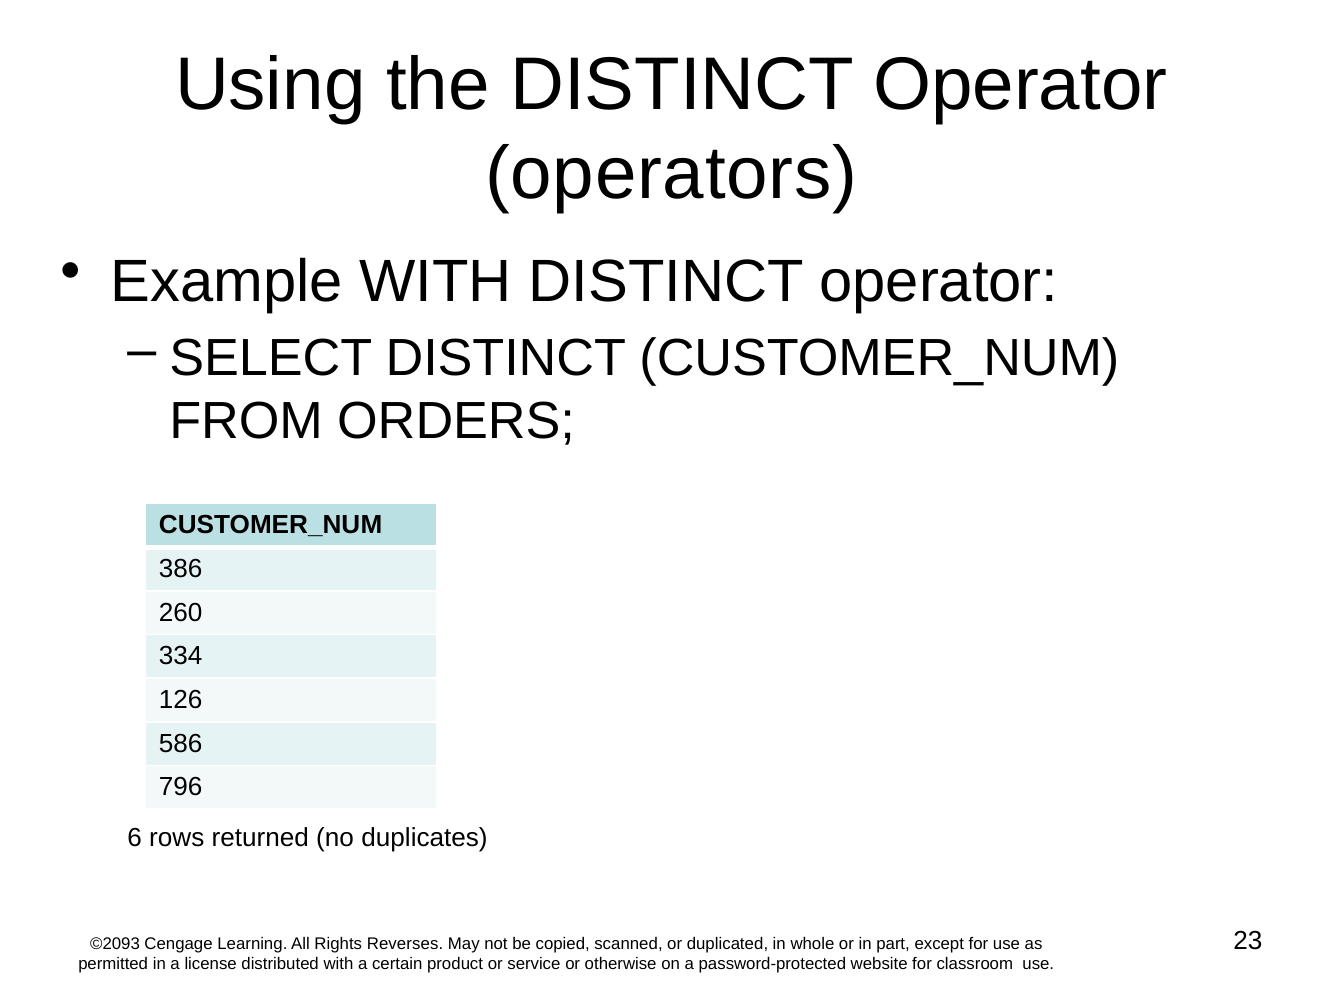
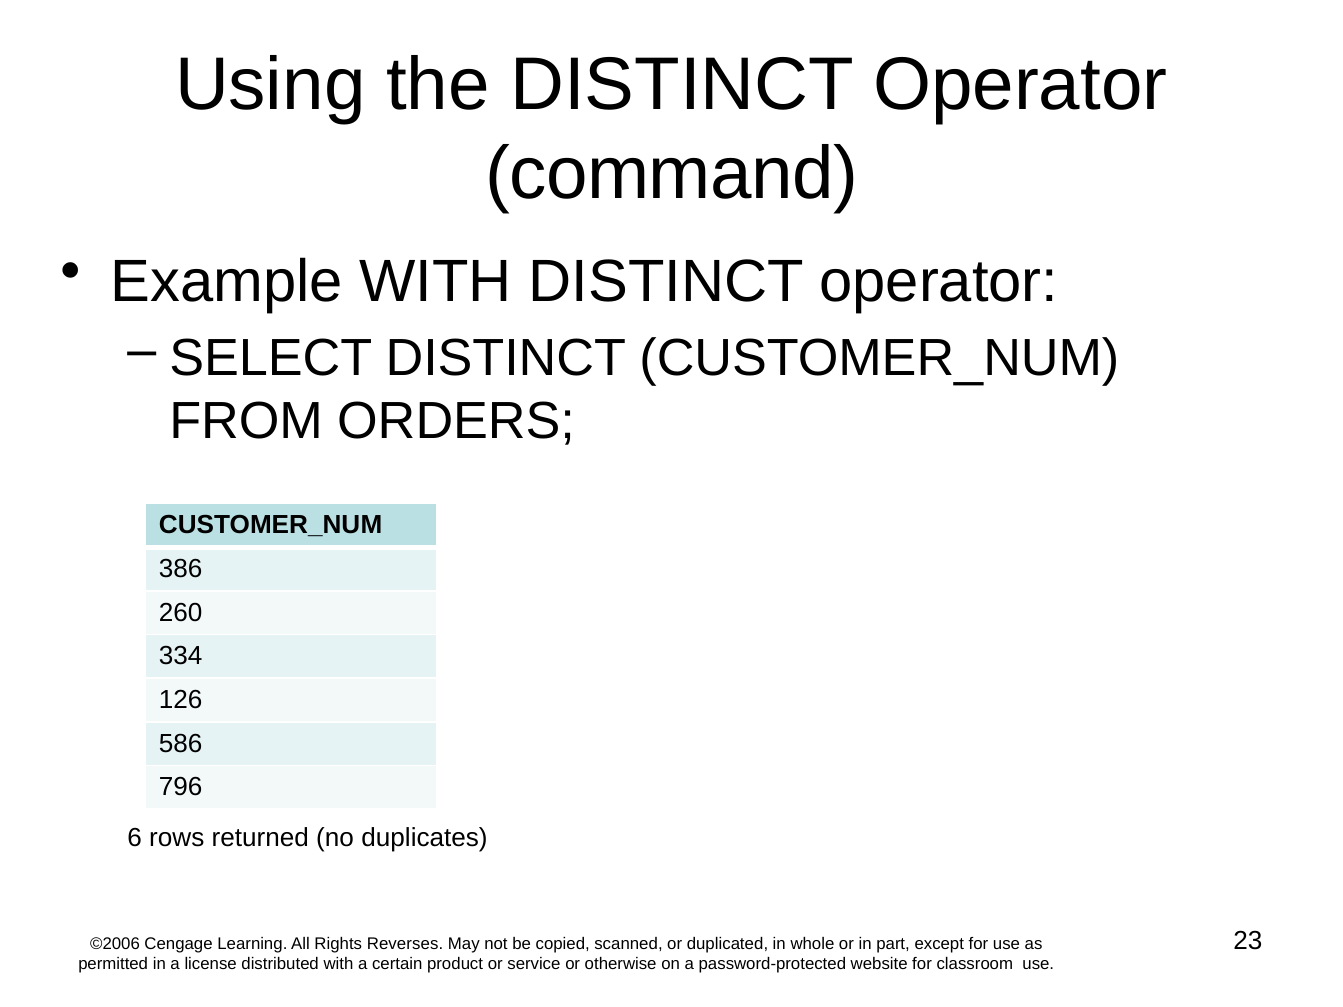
operators: operators -> command (672, 174)
©2093: ©2093 -> ©2006 (115, 944)
